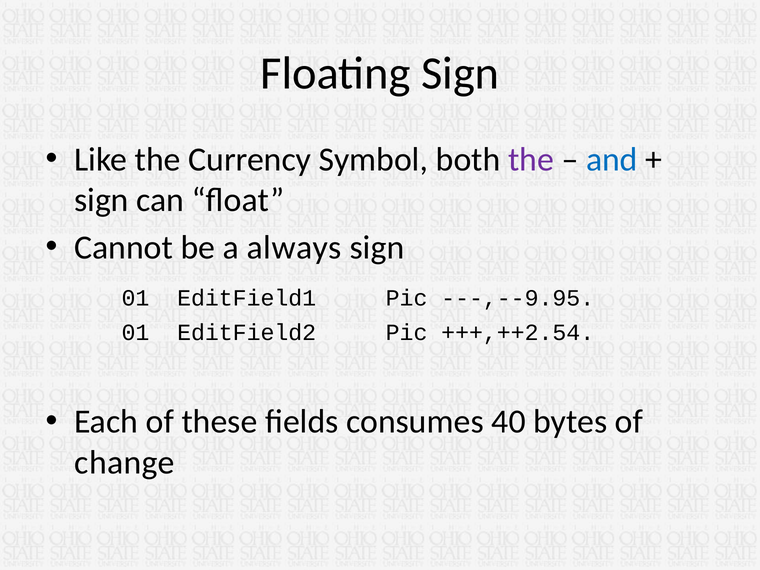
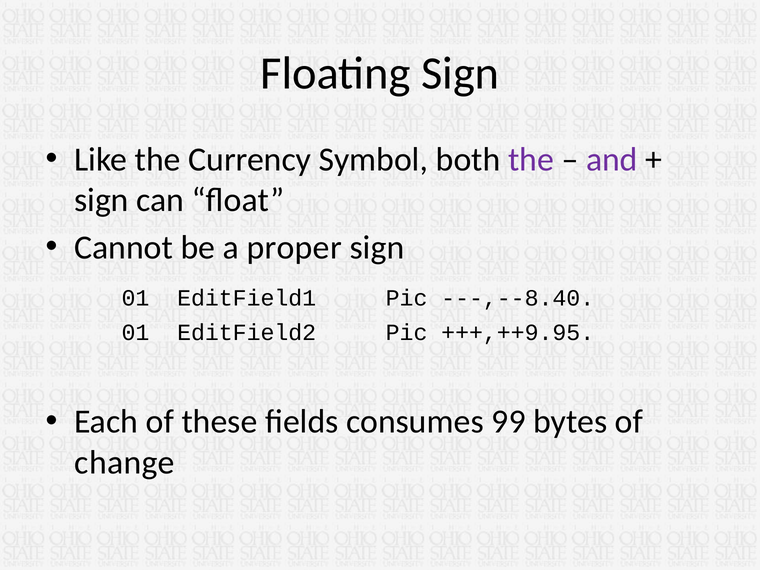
and colour: blue -> purple (612, 159)
always: always -> proper (294, 247)
---,--9.95: ---,--9.95 -> ---,--8.40 (518, 298)
+++,++2.54: +++,++2.54 -> +++,++9.95 (518, 333)
40: 40 -> 99 (509, 422)
